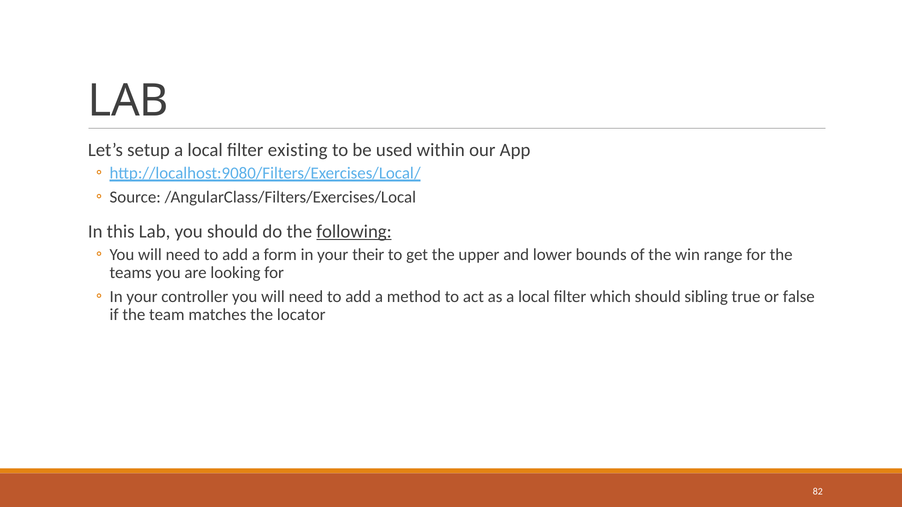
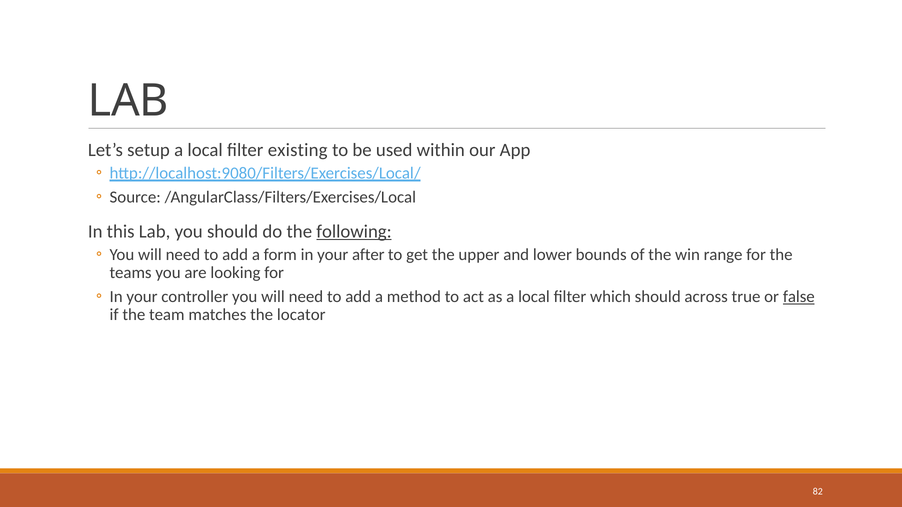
their: their -> after (368, 255)
sibling: sibling -> across (706, 297)
false underline: none -> present (799, 297)
